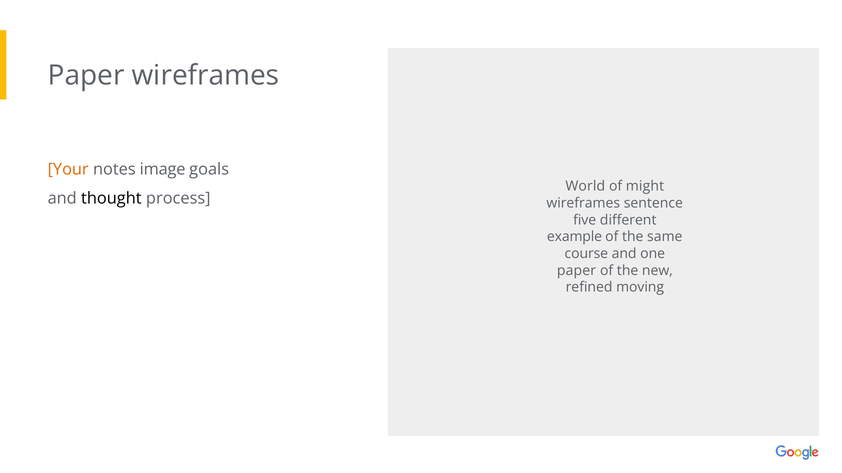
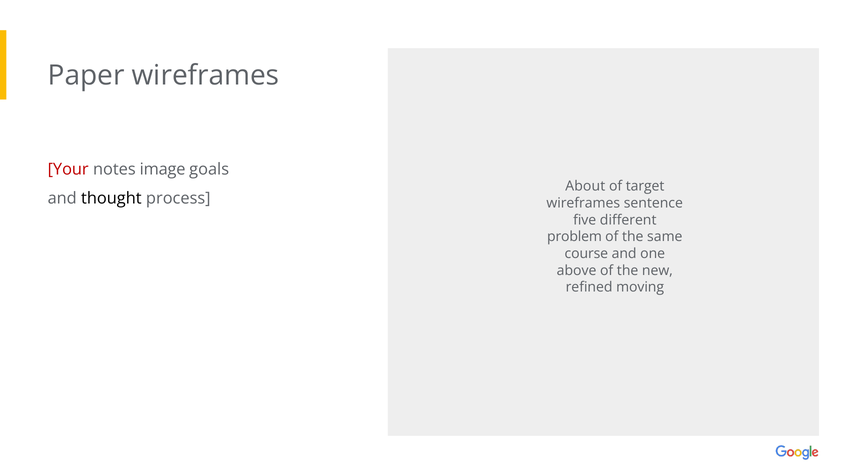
Your colour: orange -> red (68, 169)
World: World -> About (585, 187)
might: might -> target (645, 187)
example: example -> problem (575, 237)
paper: paper -> above (577, 271)
